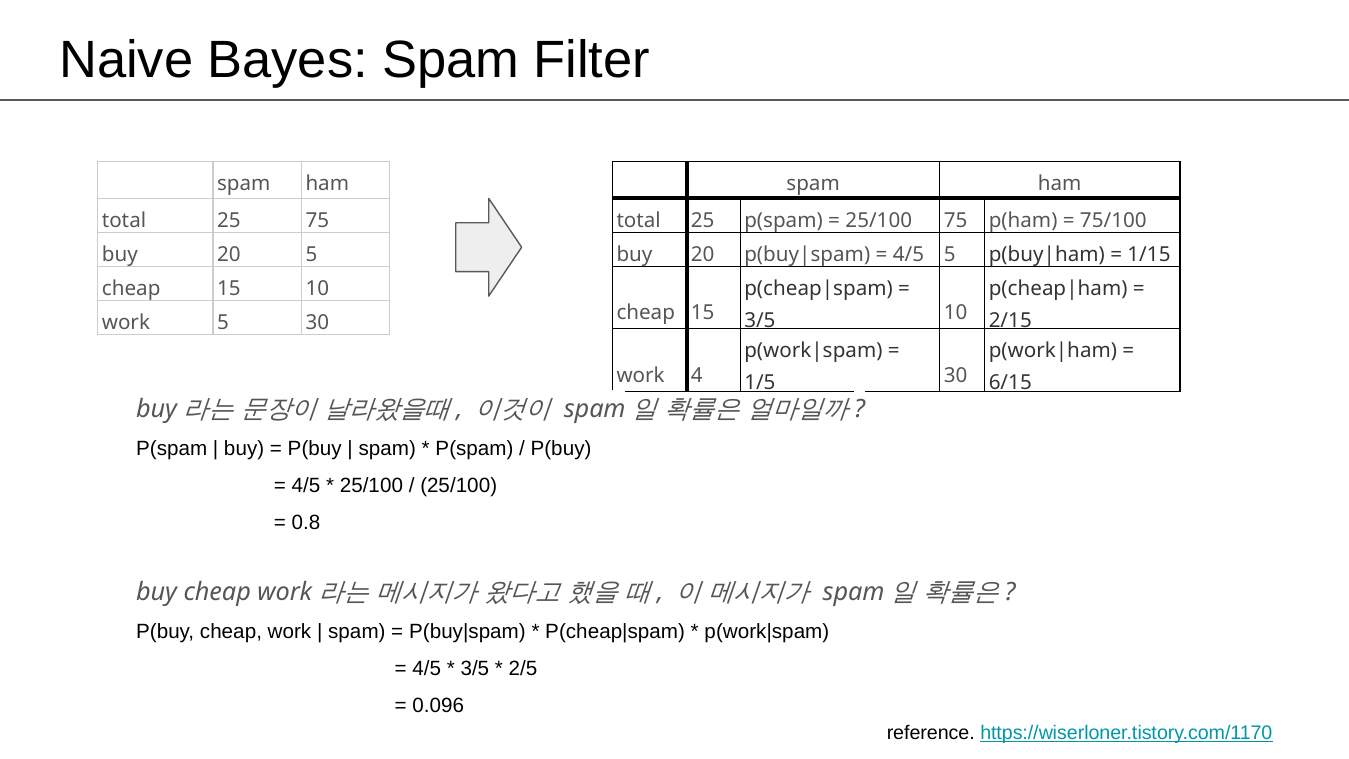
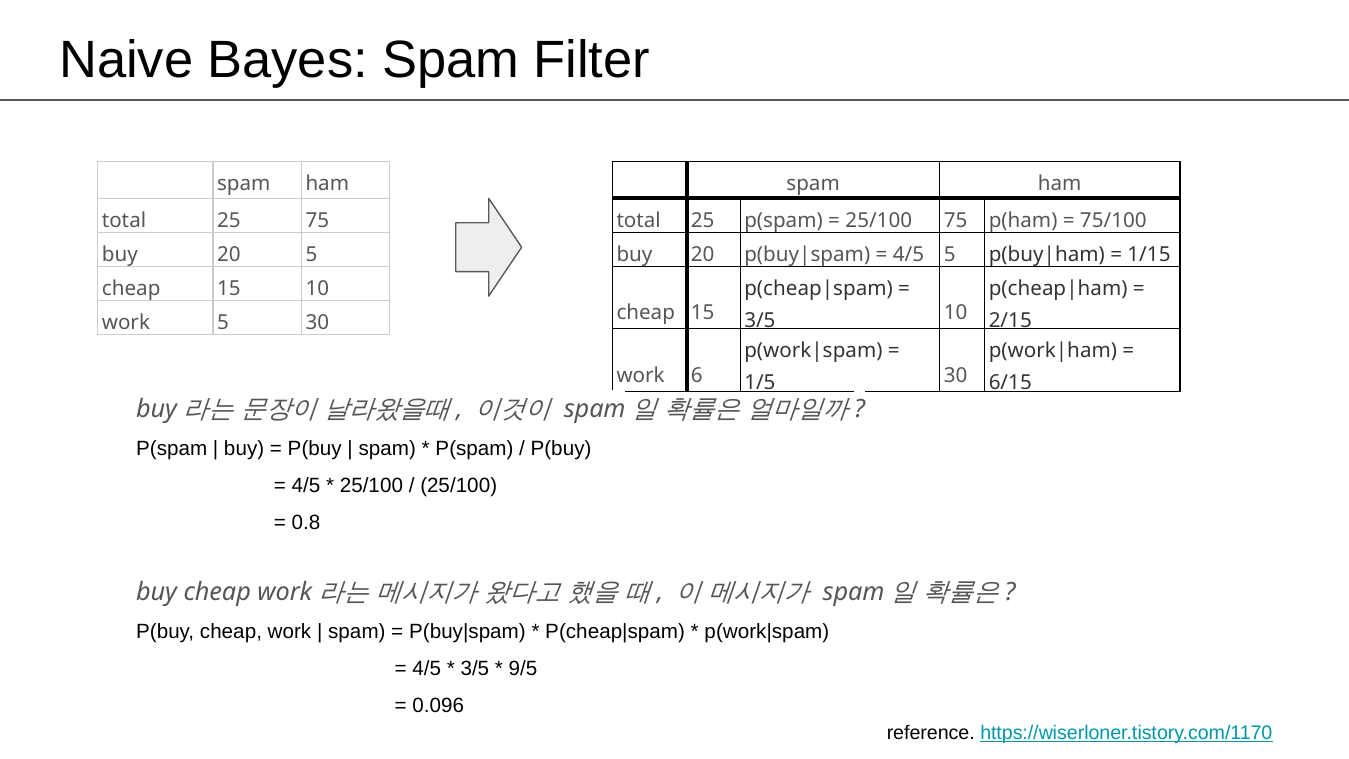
4: 4 -> 6 (697, 375)
2/5: 2/5 -> 9/5 (523, 669)
